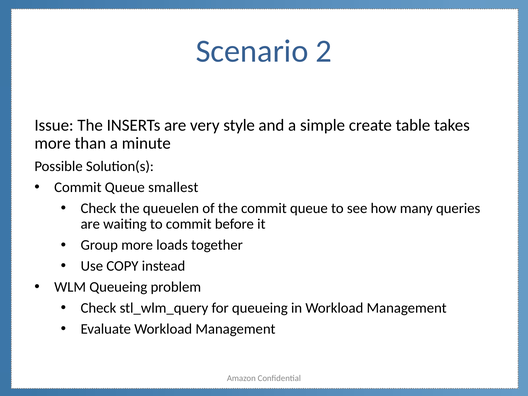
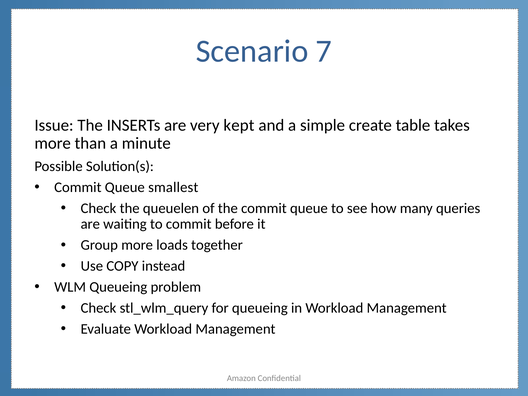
2: 2 -> 7 (324, 51)
style: style -> kept (239, 125)
